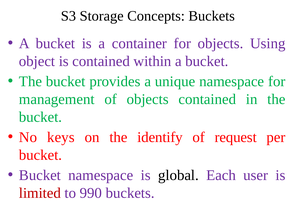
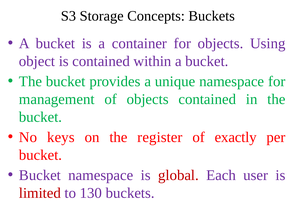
identify: identify -> register (160, 137)
request: request -> exactly (236, 137)
global colour: black -> red (178, 175)
990: 990 -> 130 (91, 193)
